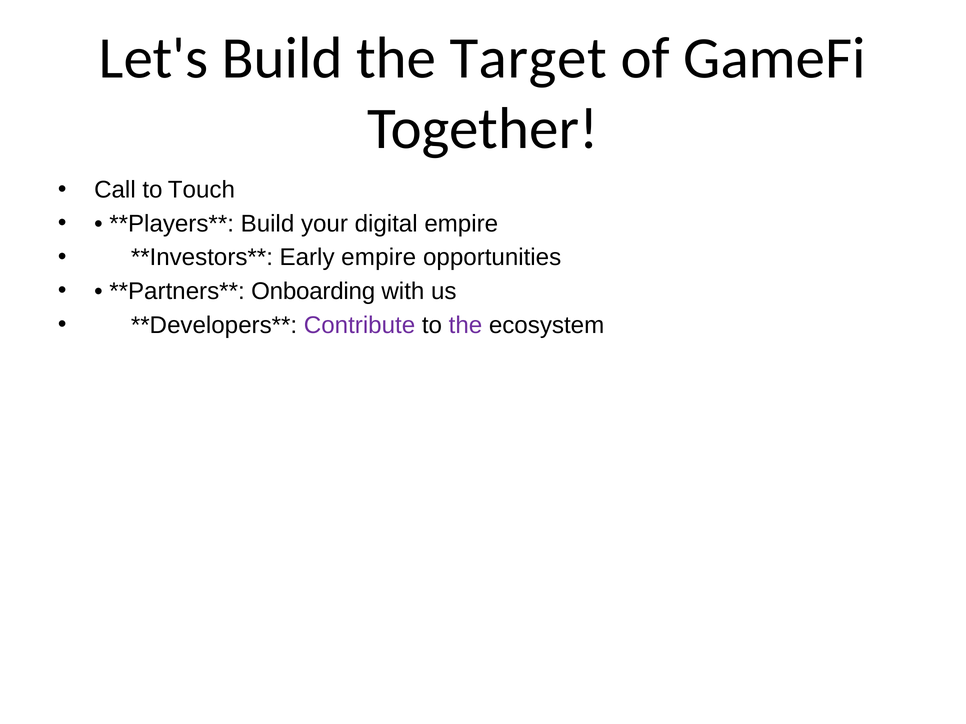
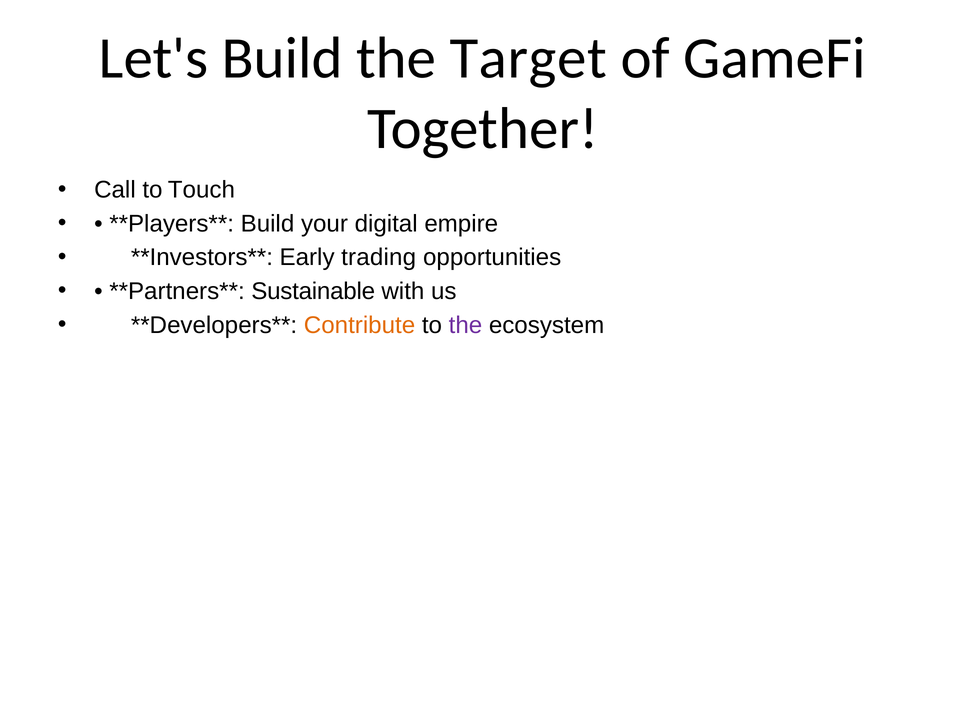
Early empire: empire -> trading (379, 258)
Onboarding: Onboarding -> Sustainable (313, 291)
Contribute colour: purple -> orange (360, 325)
